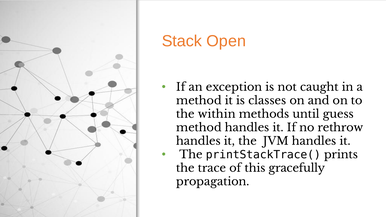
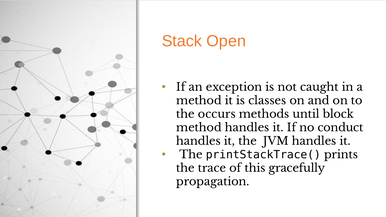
within: within -> occurs (217, 114)
guess: guess -> block (338, 114)
rethrow: rethrow -> conduct (340, 128)
